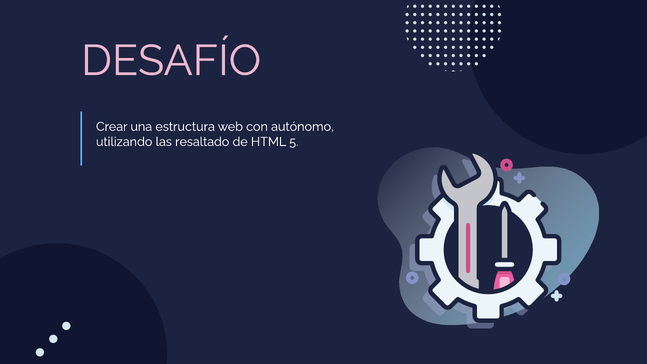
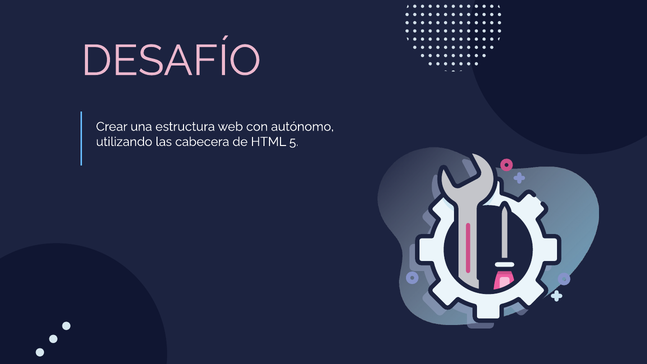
resaltado: resaltado -> cabecera (202, 142)
